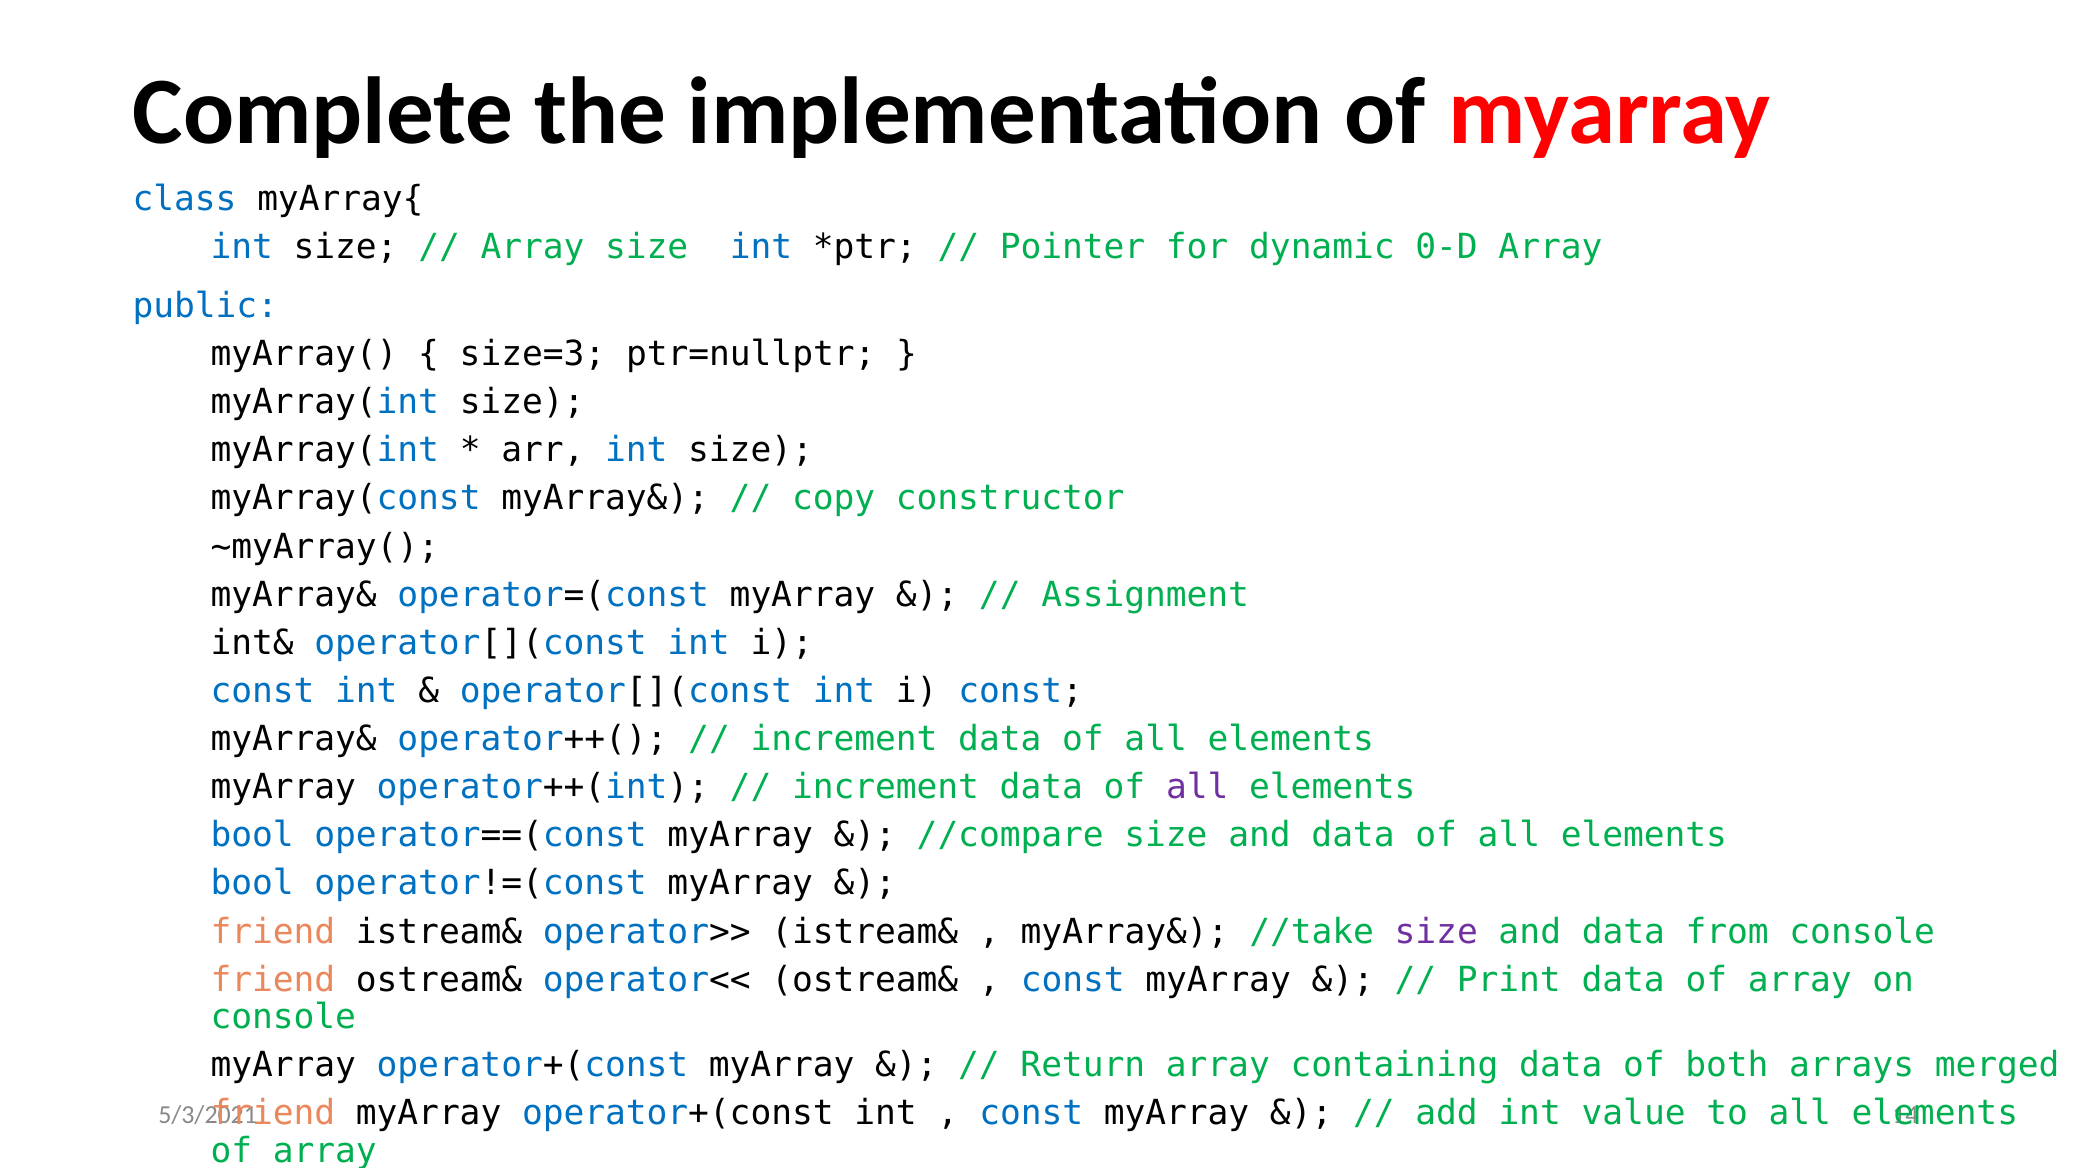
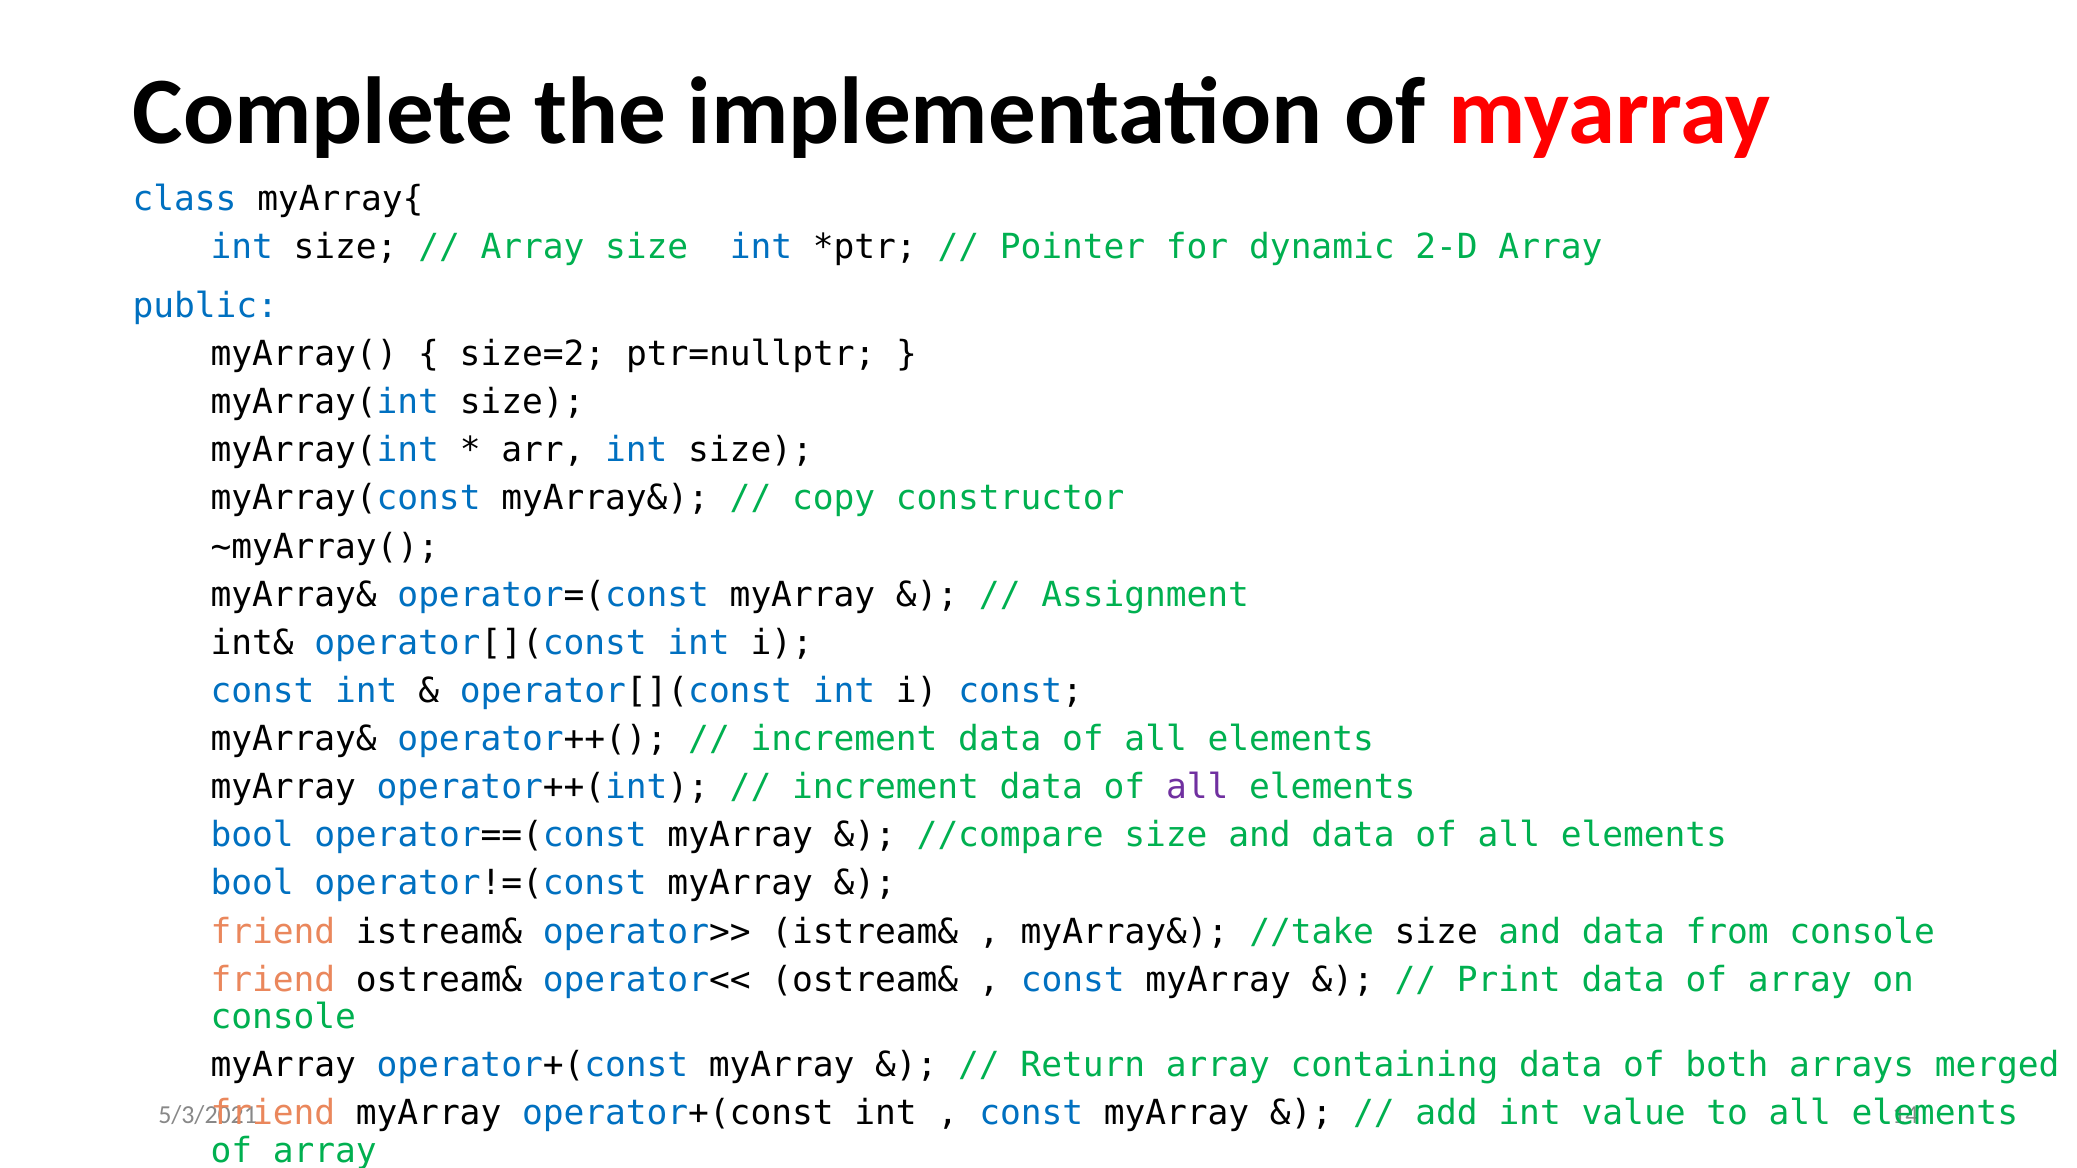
0-D: 0-D -> 2-D (1447, 247)
size=3: size=3 -> size=2 (533, 354)
size colour: purple -> black (1436, 932)
